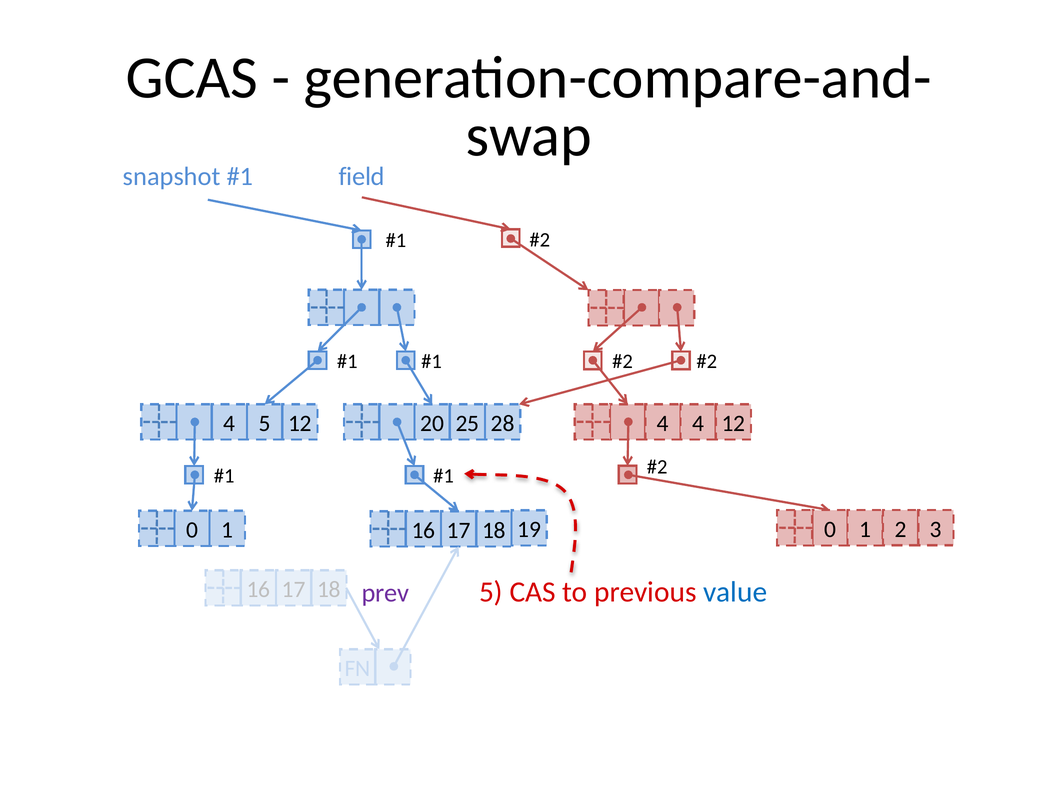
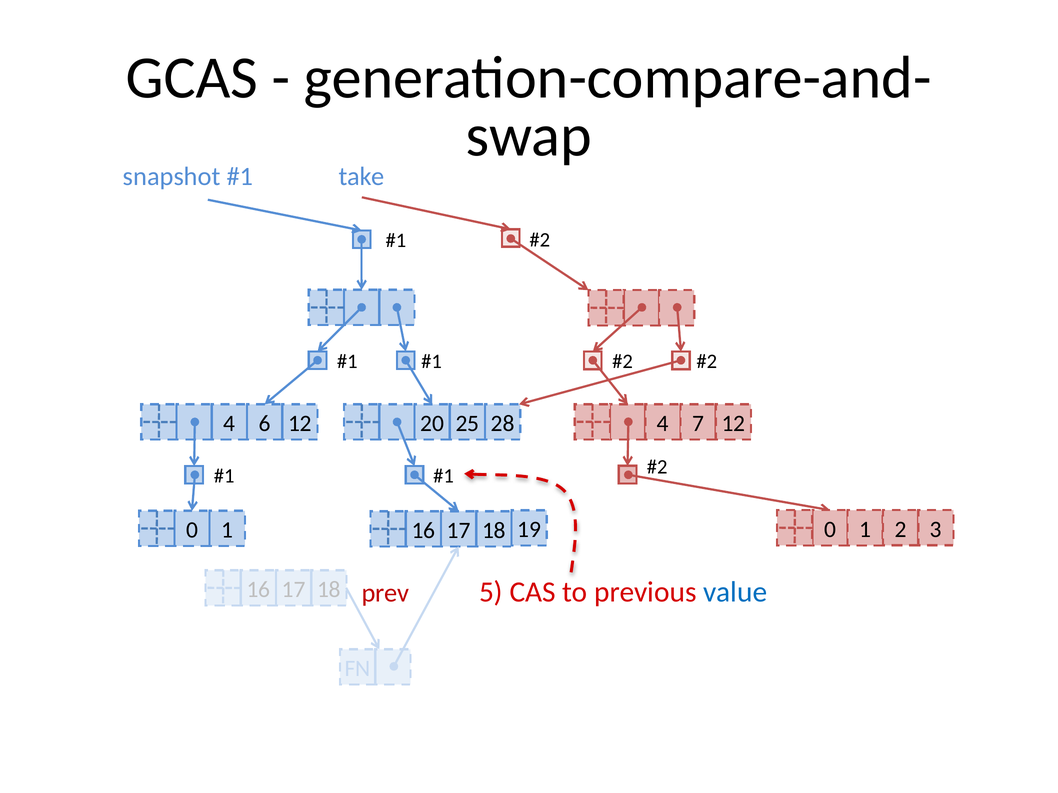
field: field -> take (362, 176)
4 4: 4 -> 7 (698, 424)
4 5: 5 -> 6 (265, 424)
prev colour: purple -> red (385, 593)
